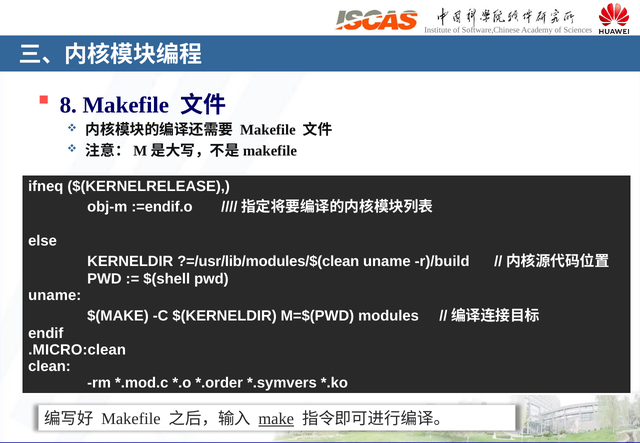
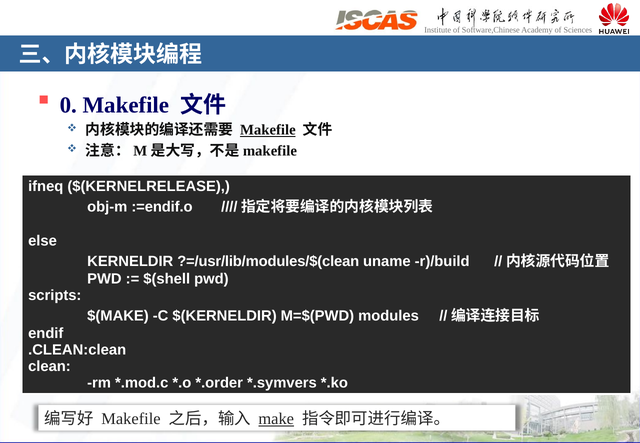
8: 8 -> 0 (68, 105)
Makefile underline: none -> present (268, 130)
uname: uname -> scripts (55, 295)
.MICRO:clean: .MICRO:clean -> .CLEAN:clean (77, 350)
